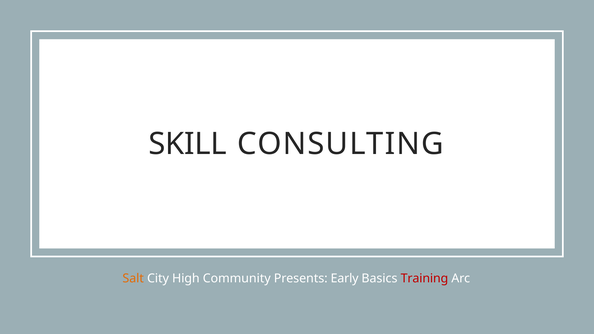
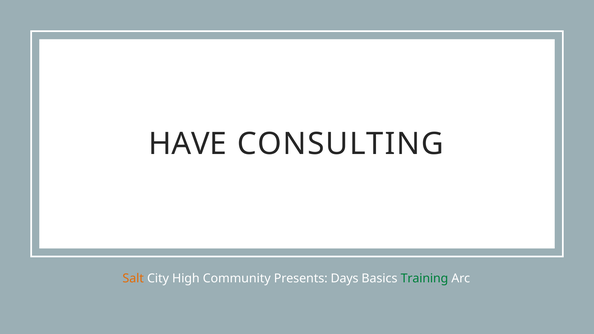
SKILL: SKILL -> HAVE (188, 144)
Early: Early -> Days (345, 278)
Training colour: red -> green (424, 278)
